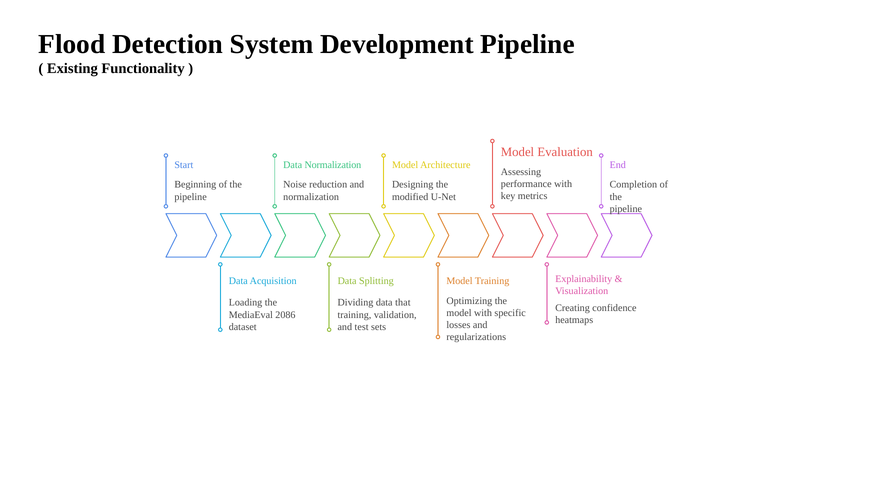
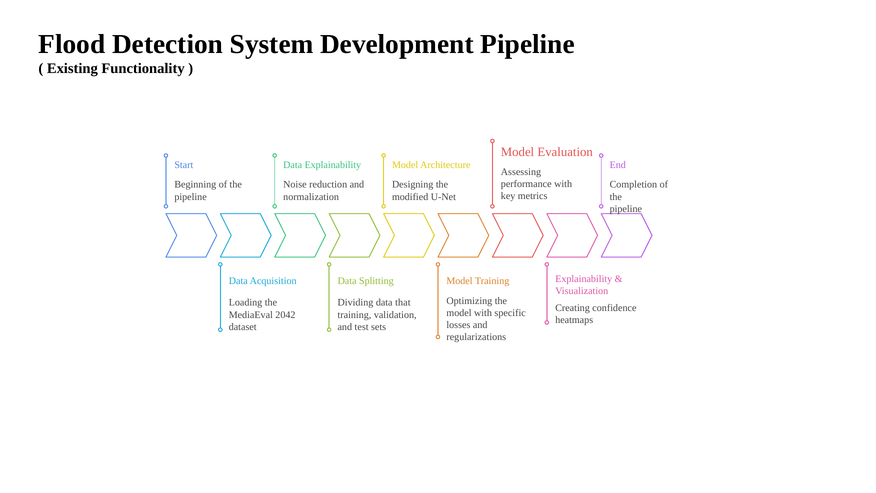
Data Normalization: Normalization -> Explainability (333, 165)
2086: 2086 -> 2042 (285, 315)
